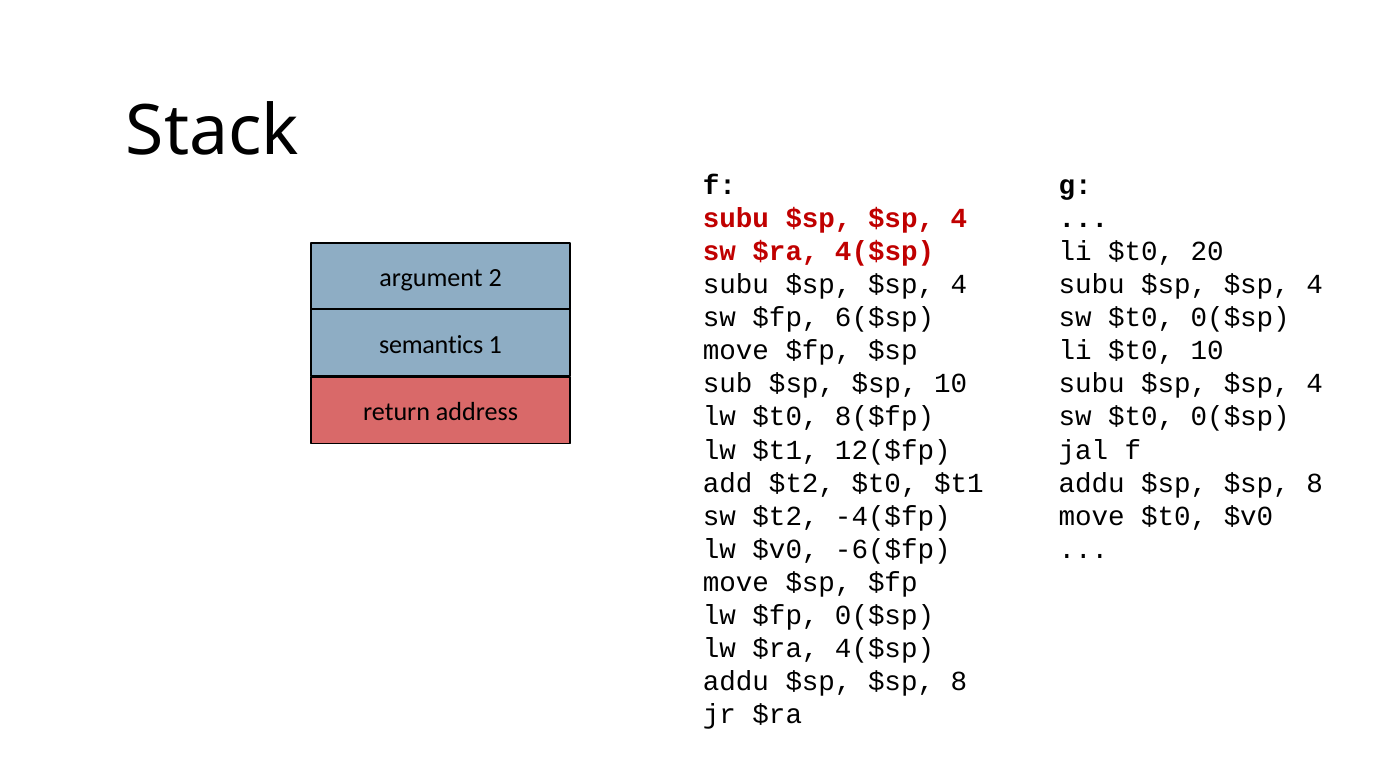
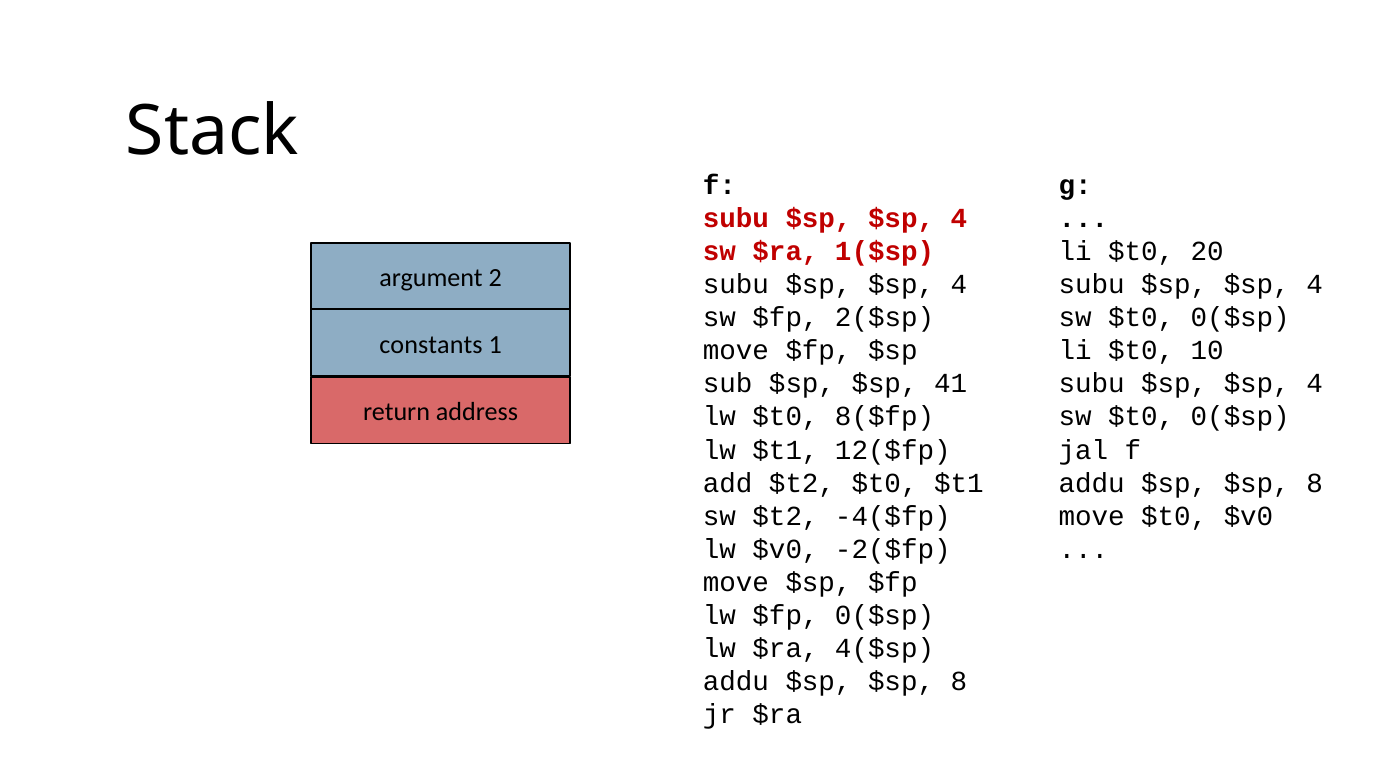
sw $ra 4($sp: 4($sp -> 1($sp (885, 251)
6($sp: 6($sp -> 2($sp (885, 318)
semantics: semantics -> constants (431, 345)
$sp 10: 10 -> 41 (951, 384)
-6($fp: -6($fp -> -2($fp (893, 549)
